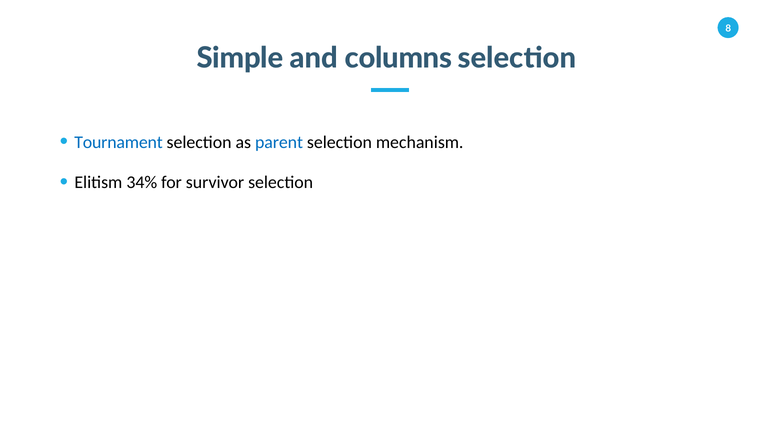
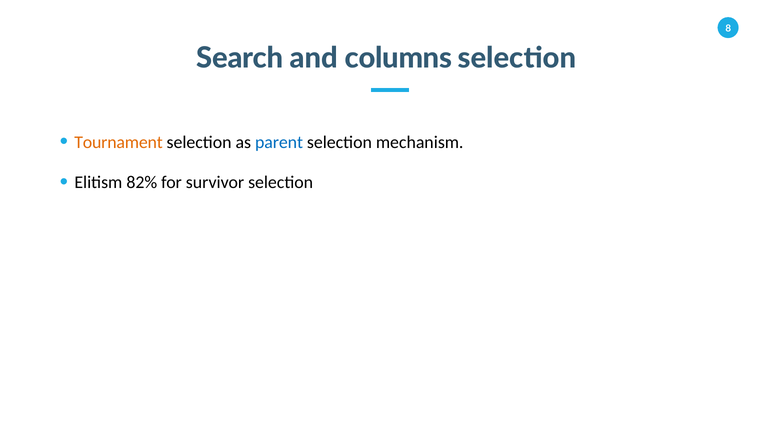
Simple: Simple -> Search (240, 58)
Tournament colour: blue -> orange (119, 142)
34%: 34% -> 82% (142, 182)
